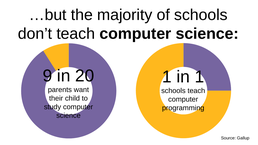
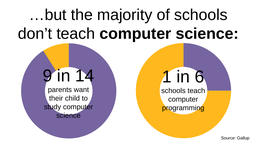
20: 20 -> 14 (85, 76)
in 1: 1 -> 6 (199, 77)
